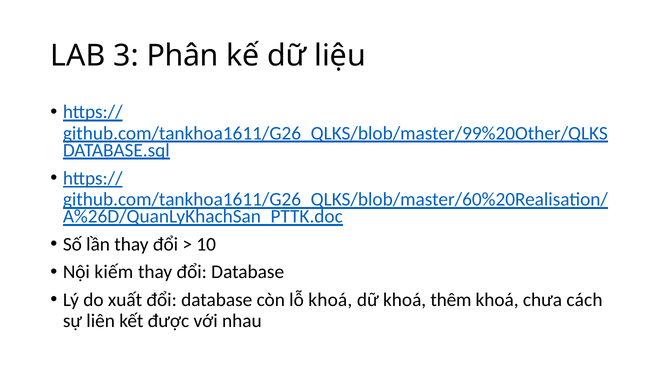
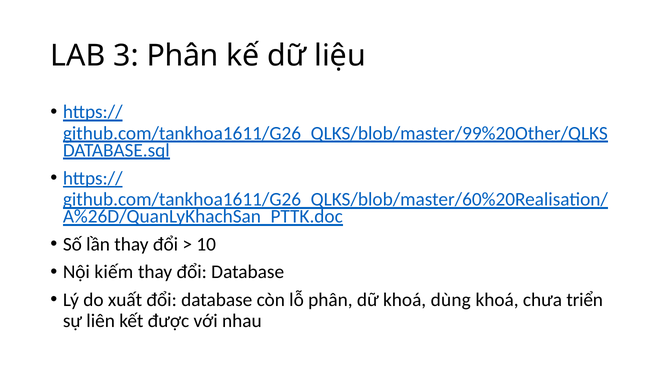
lỗ khoá: khoá -> phân (330, 300)
thêm: thêm -> dùng (451, 300)
cách: cách -> triển (585, 300)
